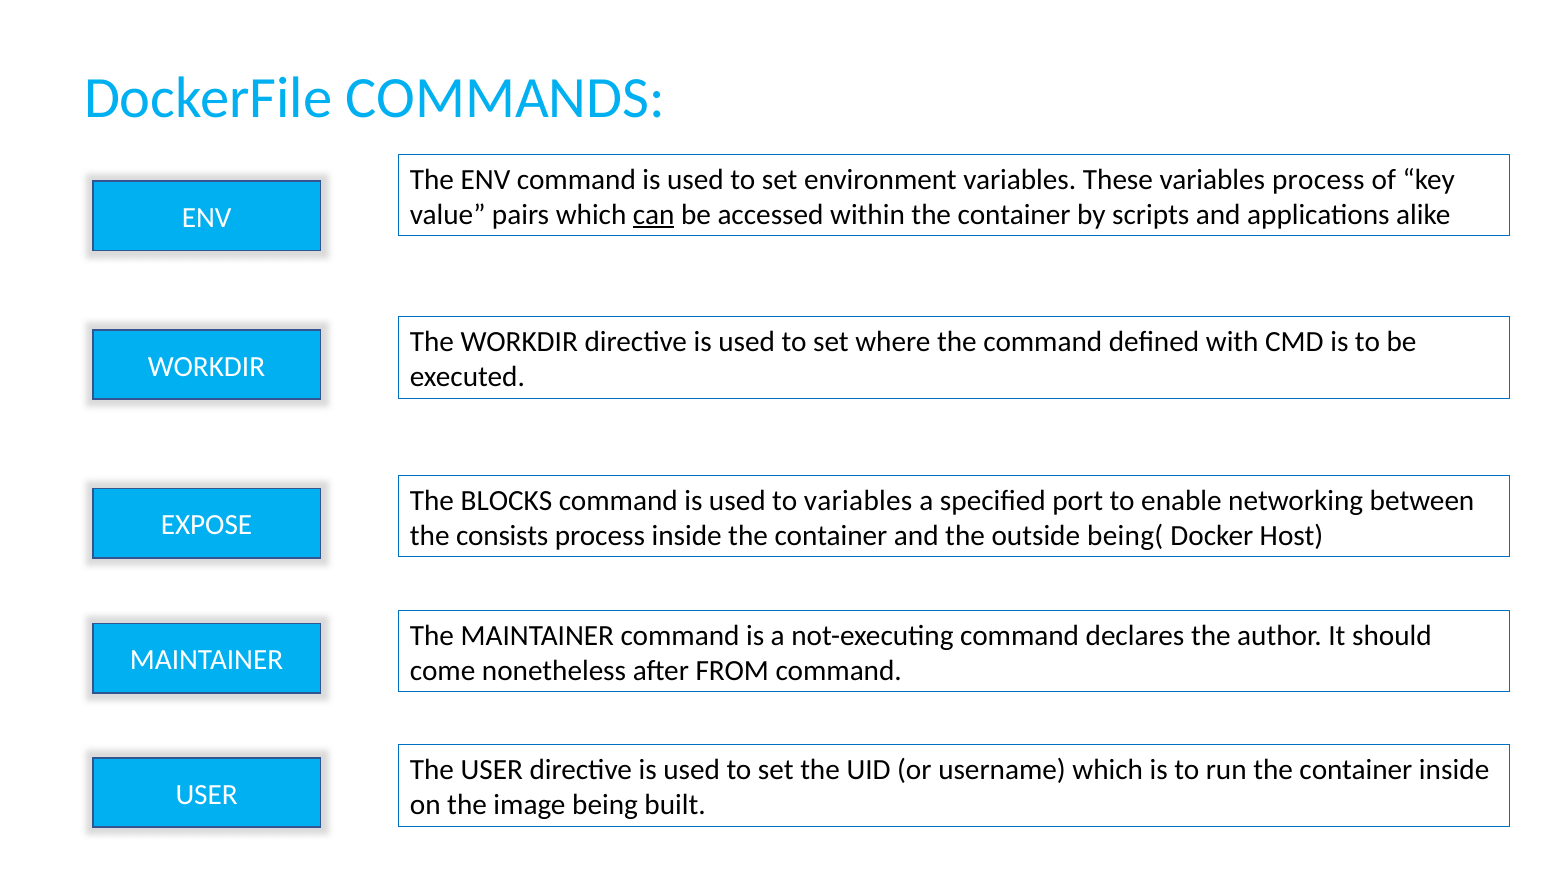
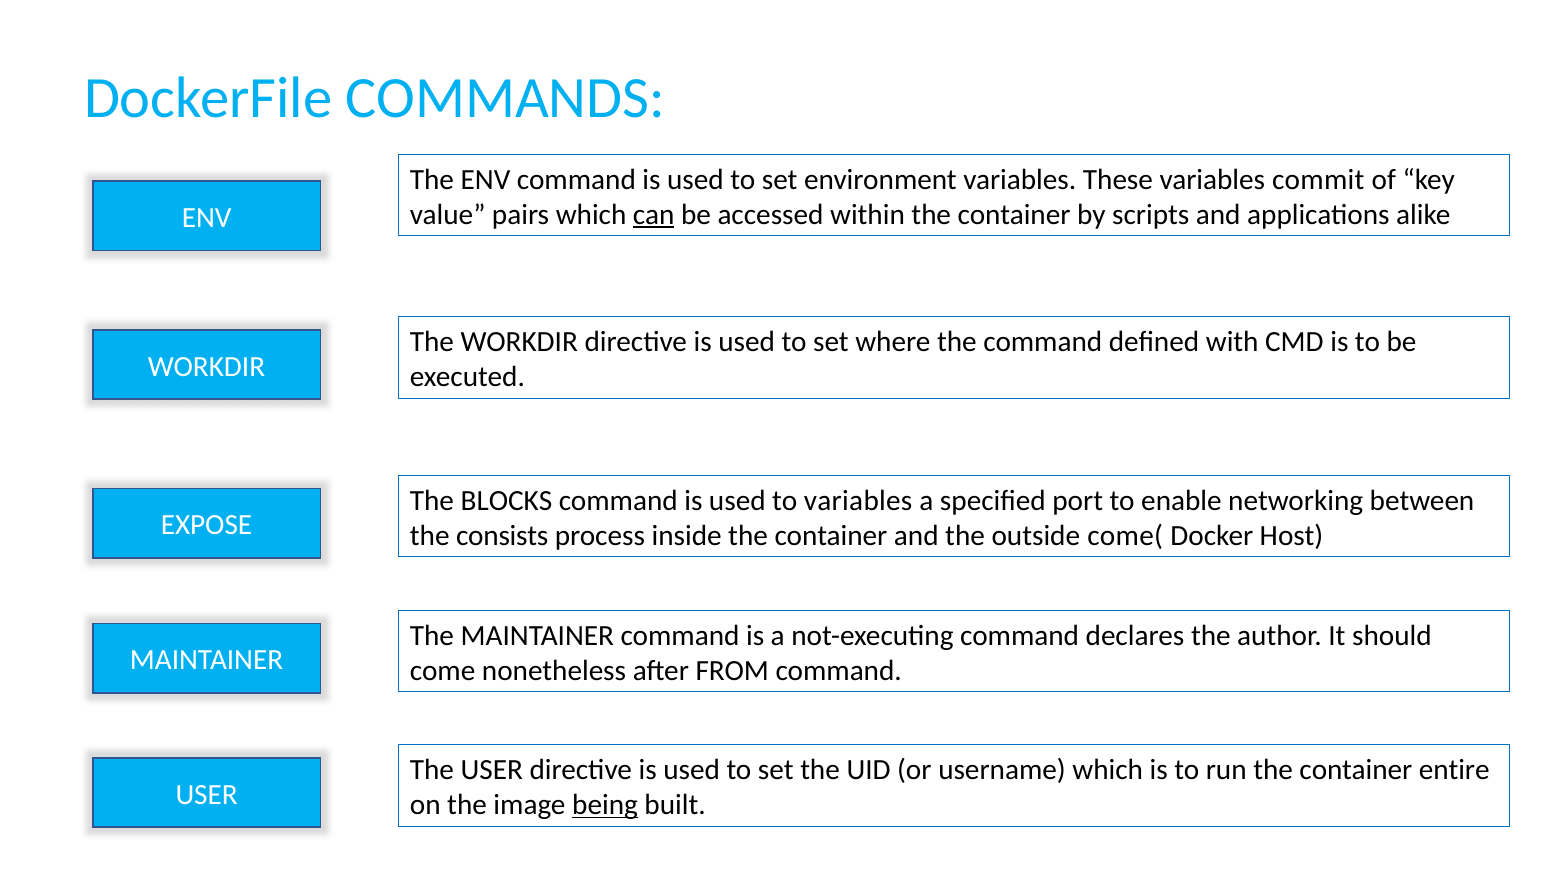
variables process: process -> commit (1318, 180)
being(: being( -> come( (1125, 536)
container inside: inside -> entire (1454, 770)
being underline: none -> present (605, 805)
